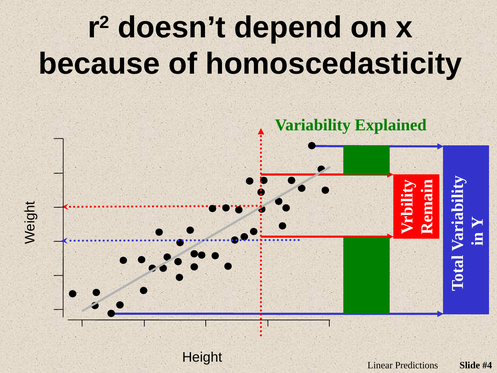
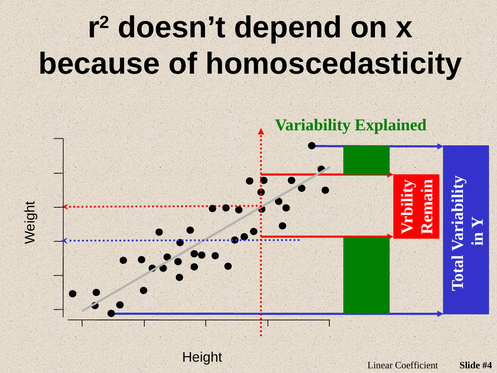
Predictions: Predictions -> Coefficient (417, 365)
